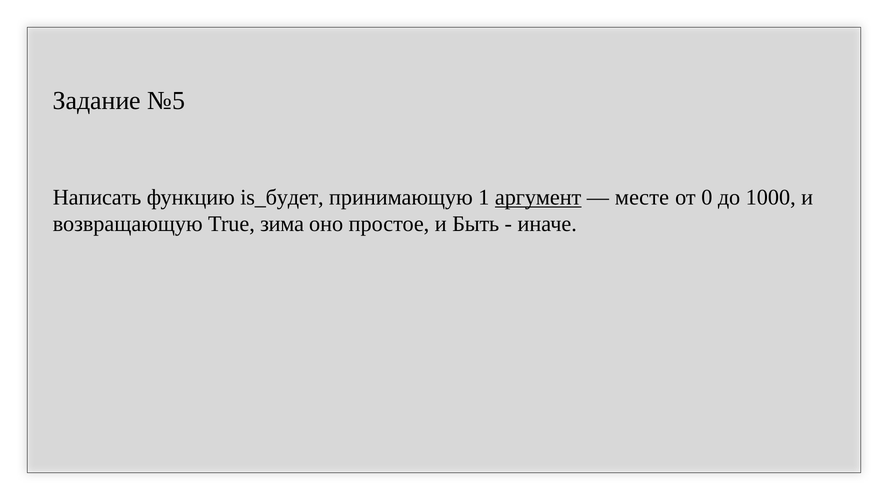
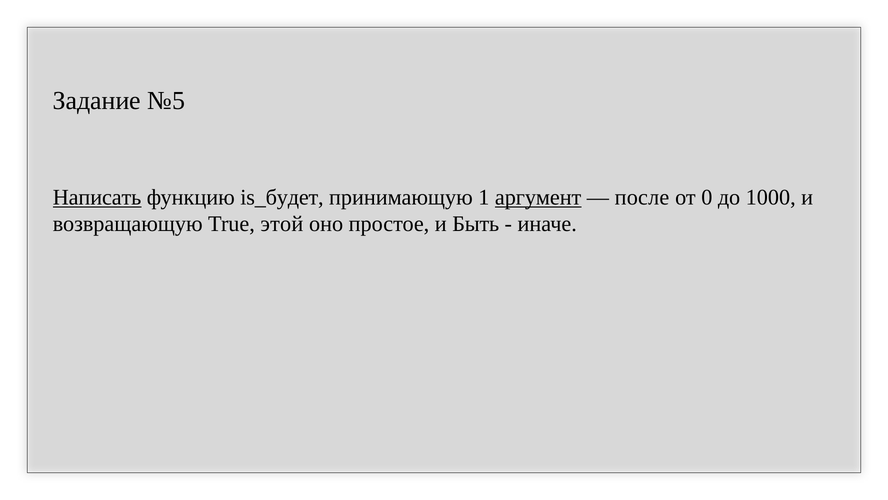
Написать underline: none -> present (97, 197)
месте: месте -> после (642, 197)
зима: зима -> этой (282, 224)
